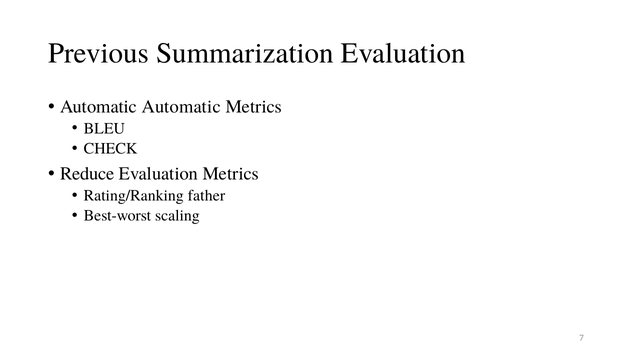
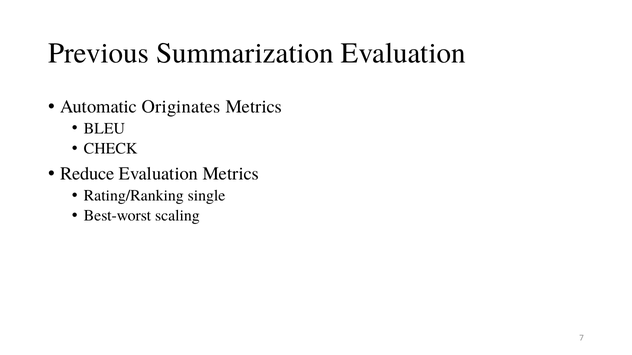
Automatic Automatic: Automatic -> Originates (181, 107)
father: father -> single (207, 196)
